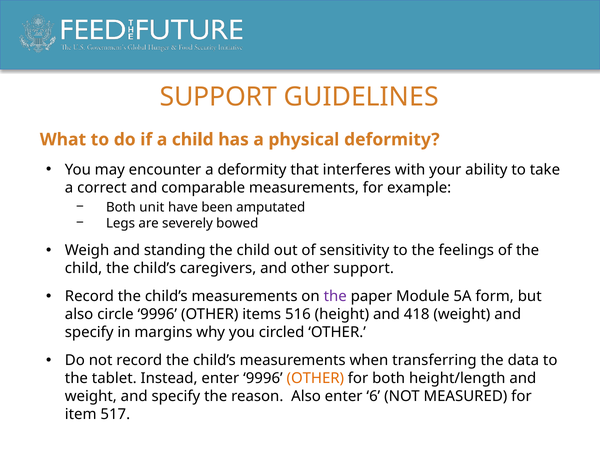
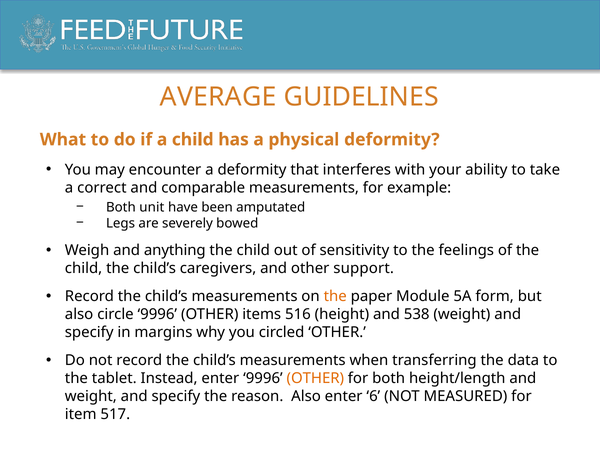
SUPPORT: SUPPORT -> AVERAGE (218, 97)
standing: standing -> anything (175, 250)
the colour: purple -> orange (335, 296)
418: 418 -> 538 (417, 314)
